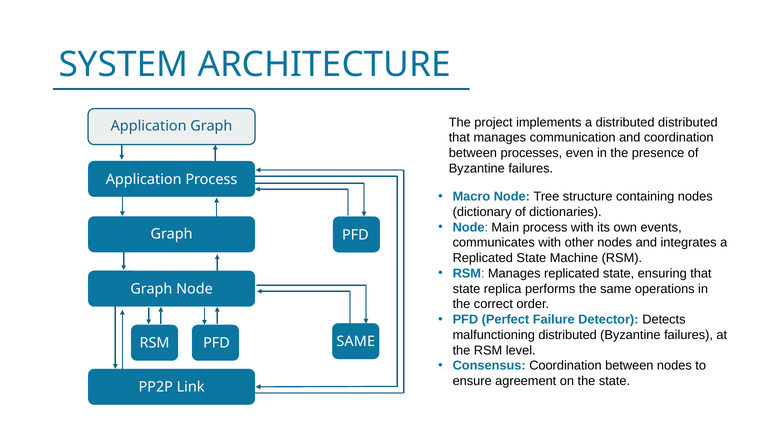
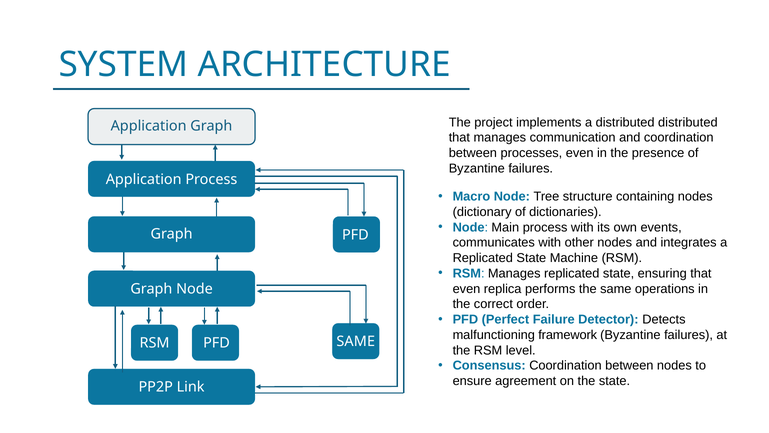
state: state -> even (466, 289)
malfunctioning distributed: distributed -> framework (568, 335)
